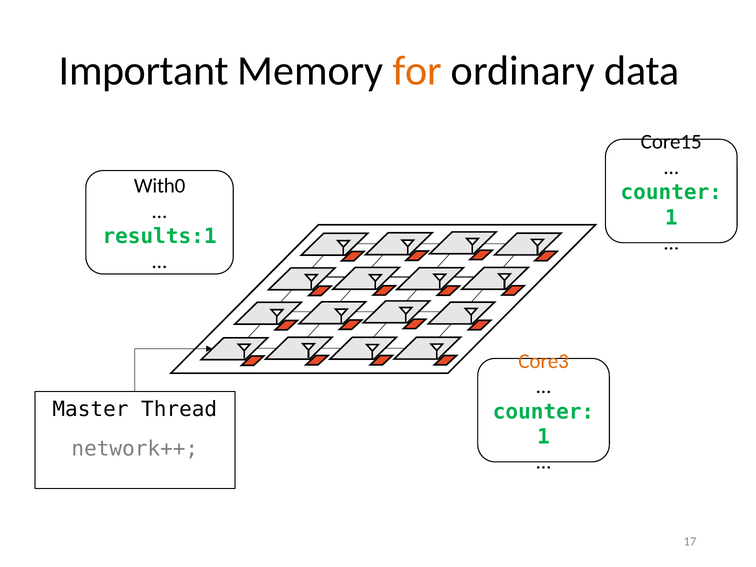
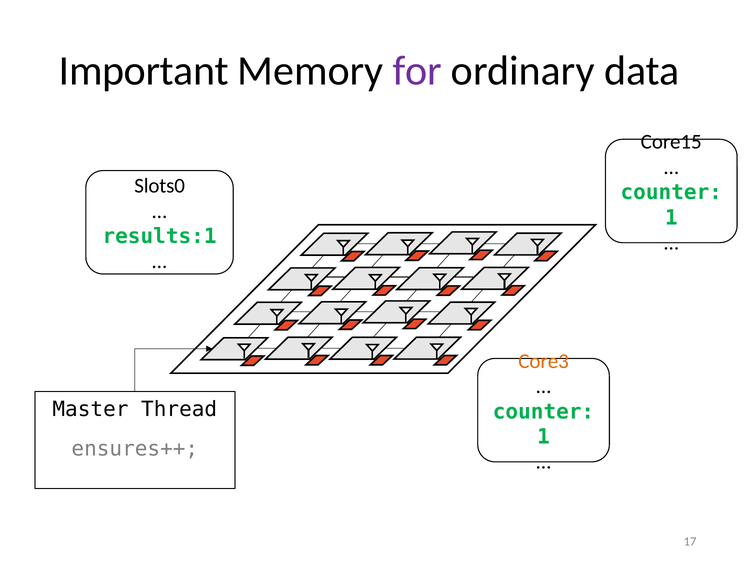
for colour: orange -> purple (417, 71)
With0: With0 -> Slots0 (160, 186)
network++: network++ -> ensures++ (135, 449)
